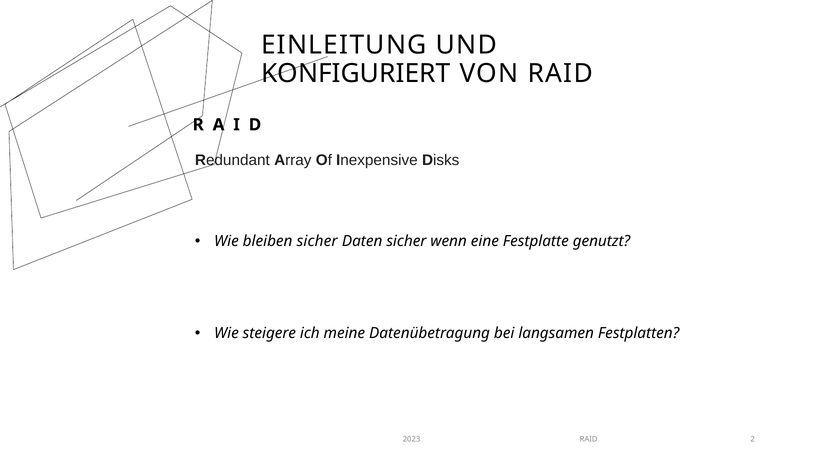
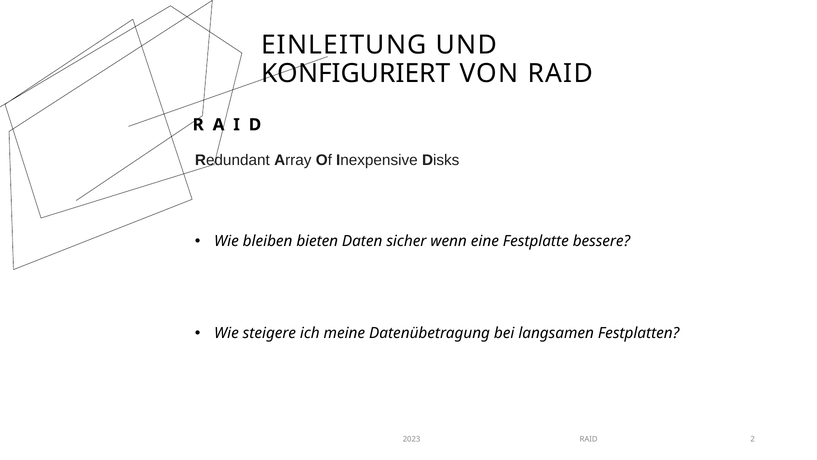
bleiben sicher: sicher -> bieten (317, 241)
genutzt: genutzt -> bessere (601, 241)
